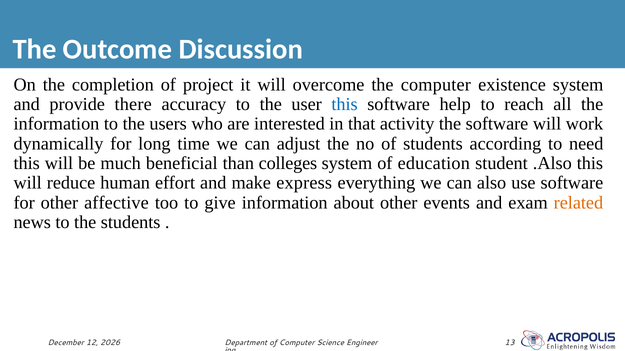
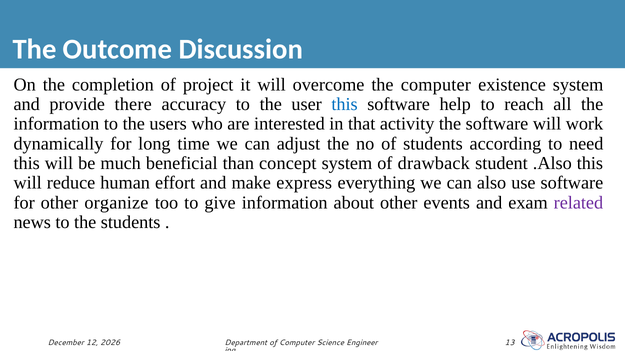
colleges: colleges -> concept (288, 164)
education: education -> drawback (434, 164)
affective: affective -> organize (116, 203)
related colour: orange -> purple (578, 203)
